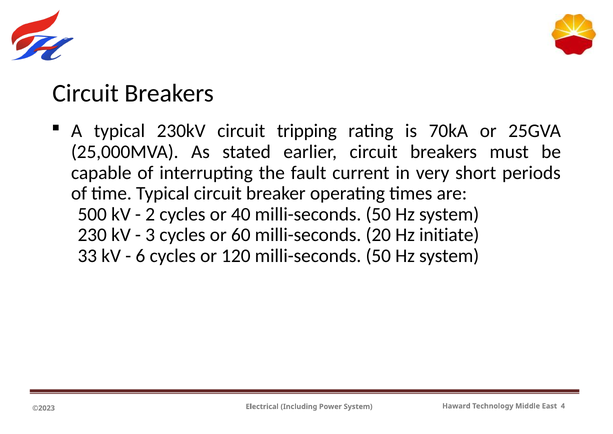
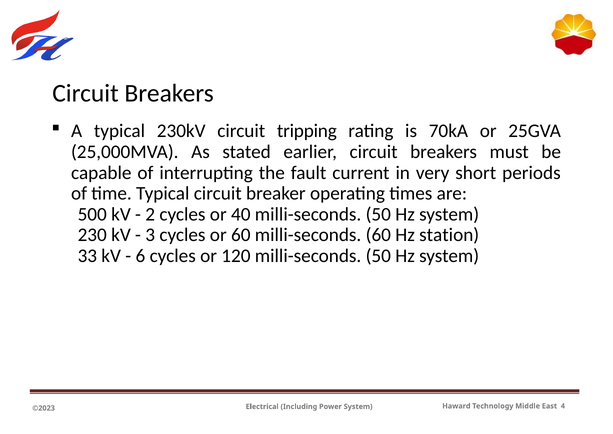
milli-seconds 20: 20 -> 60 (378, 235)
initiate: initiate -> station (449, 235)
